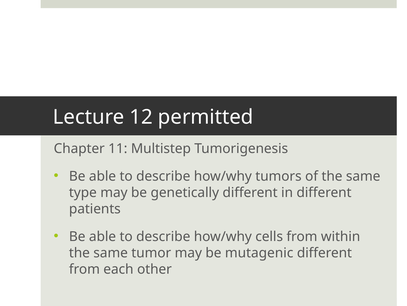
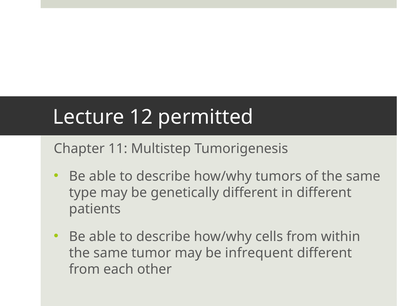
mutagenic: mutagenic -> infrequent (259, 252)
